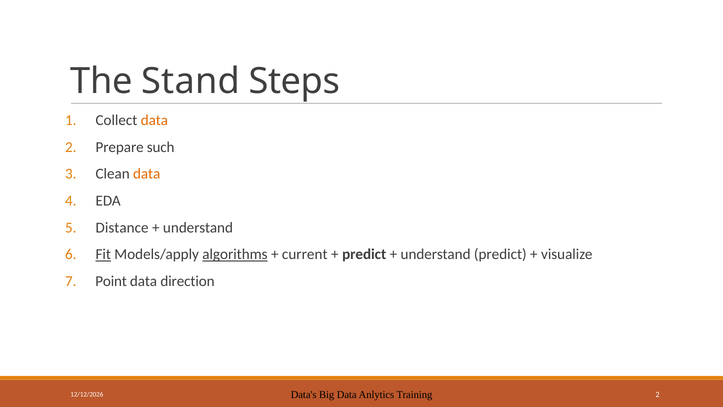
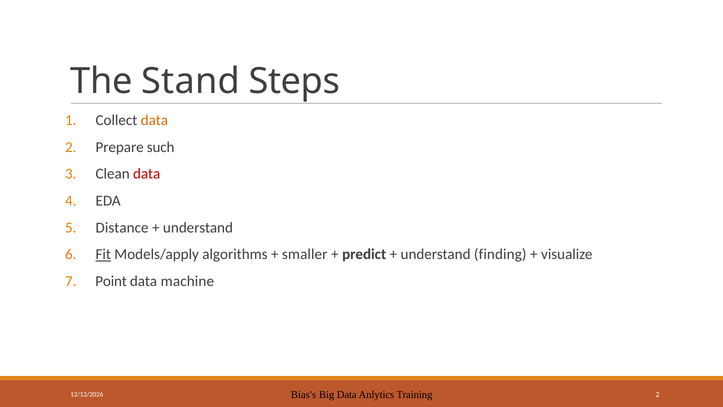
data colour: orange -> red (147, 174)
algorithms underline: present -> none (235, 254)
current: current -> smaller (305, 254)
understand predict: predict -> finding (500, 254)
direction: direction -> machine (187, 281)
Data's: Data's -> Bias's (304, 395)
